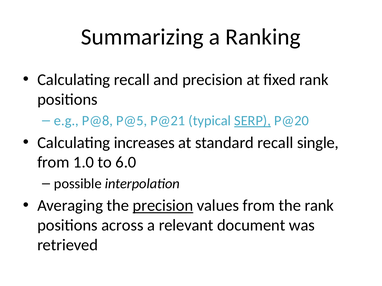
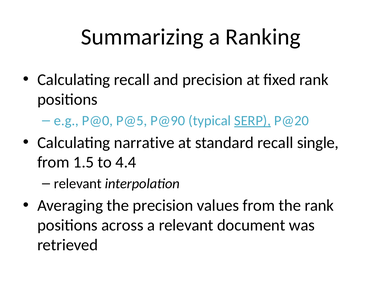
P@8: P@8 -> P@0 (97, 121)
P@21: P@21 -> P@90 (168, 121)
increases: increases -> narrative (144, 143)
1.0: 1.0 -> 1.5 (84, 163)
6.0: 6.0 -> 4.4 (126, 163)
possible: possible -> relevant (78, 184)
precision underline: present -> none (163, 206)
